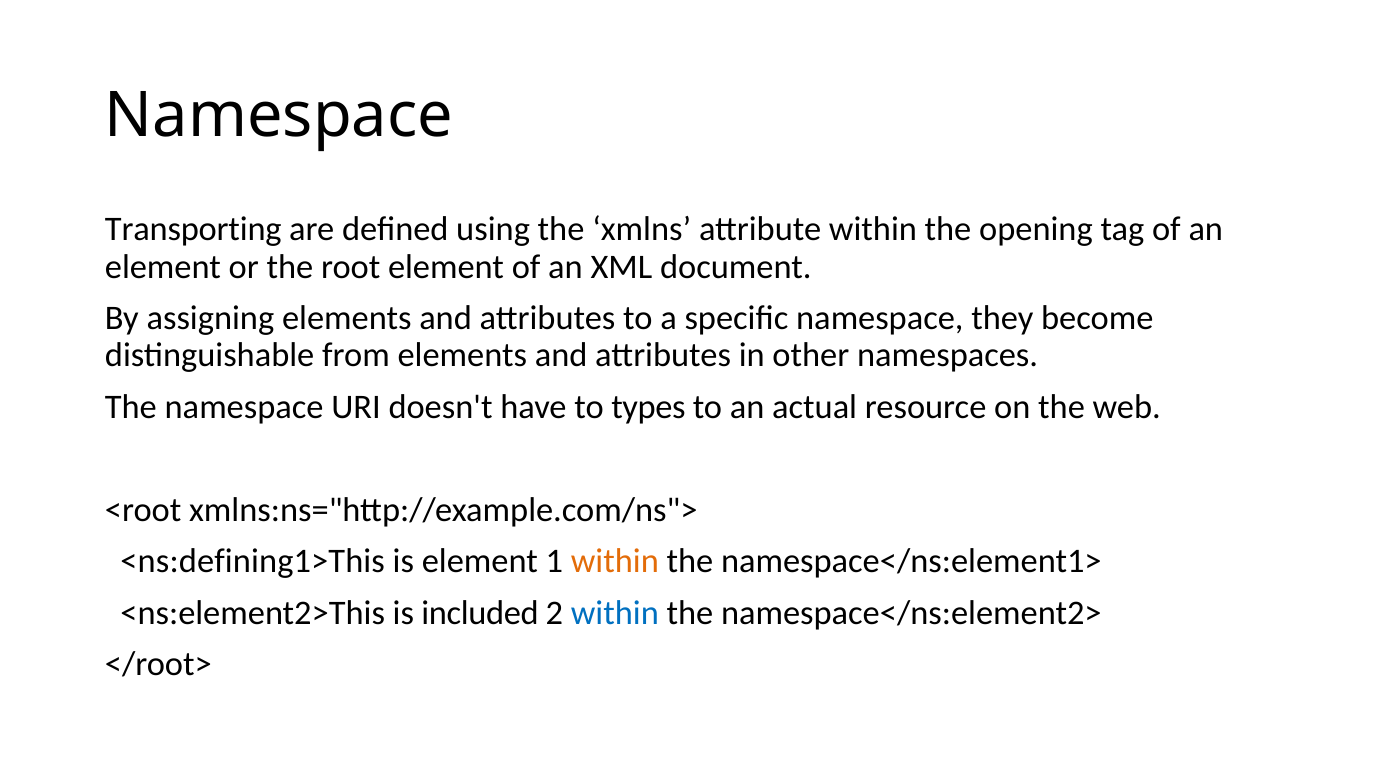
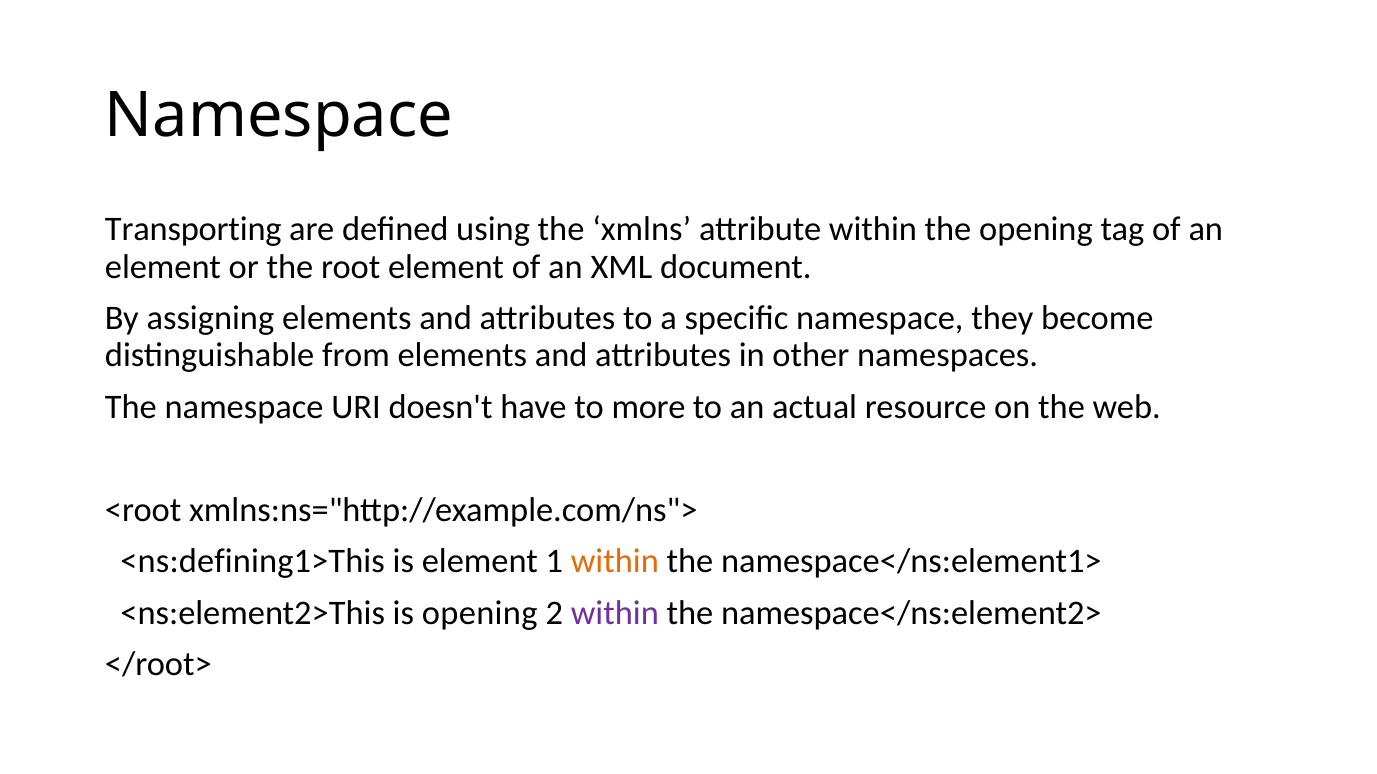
types: types -> more (648, 407)
is included: included -> opening (480, 613)
within colour: blue -> purple (615, 613)
